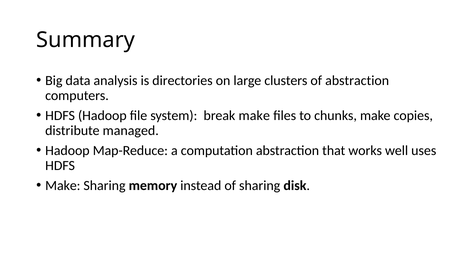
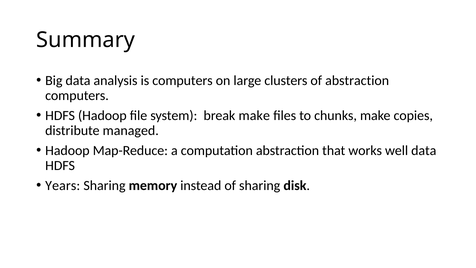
is directories: directories -> computers (182, 80)
well uses: uses -> data (424, 150)
Make: Make -> Years (63, 185)
